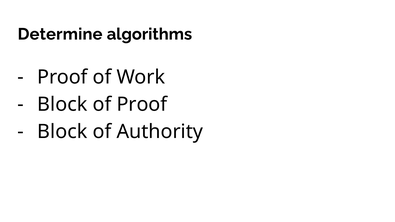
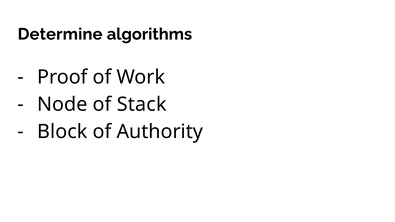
Block: Block -> Node (62, 104)
of Proof: Proof -> Stack (142, 104)
